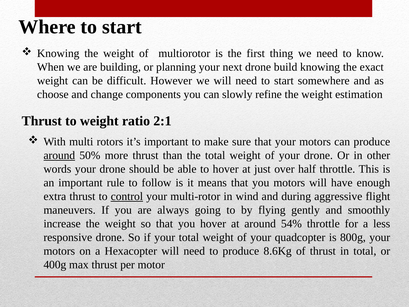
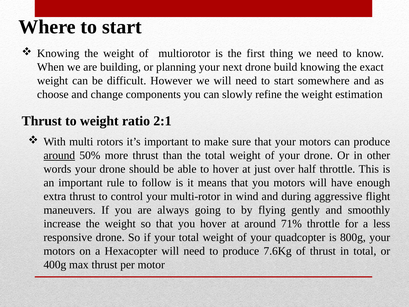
control underline: present -> none (127, 196)
54%: 54% -> 71% (291, 223)
8.6Kg: 8.6Kg -> 7.6Kg (278, 251)
